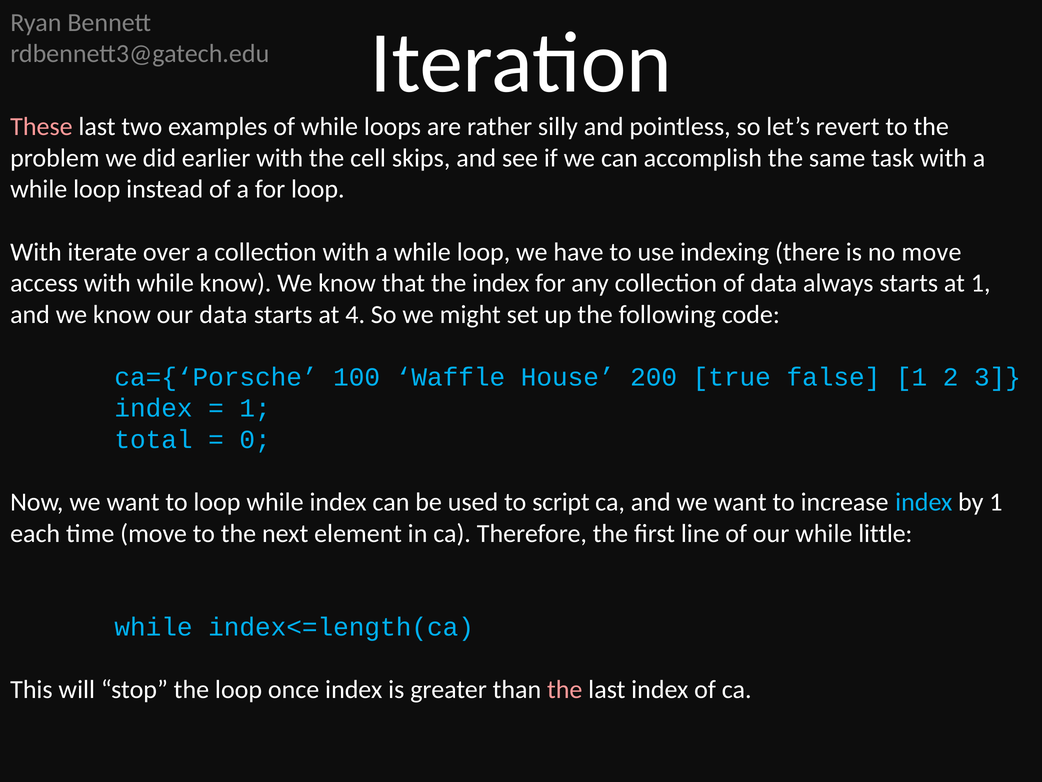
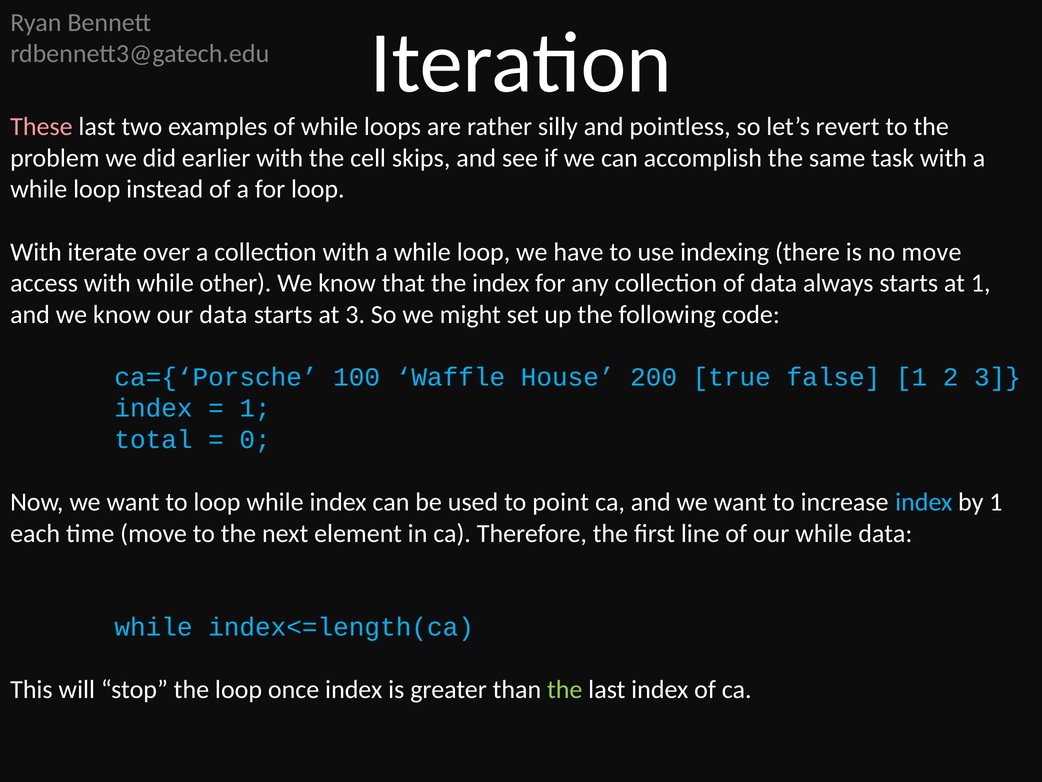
while know: know -> other (235, 283)
at 4: 4 -> 3 (355, 314)
script: script -> point (561, 502)
while little: little -> data (885, 533)
the colour: pink -> light green (565, 689)
